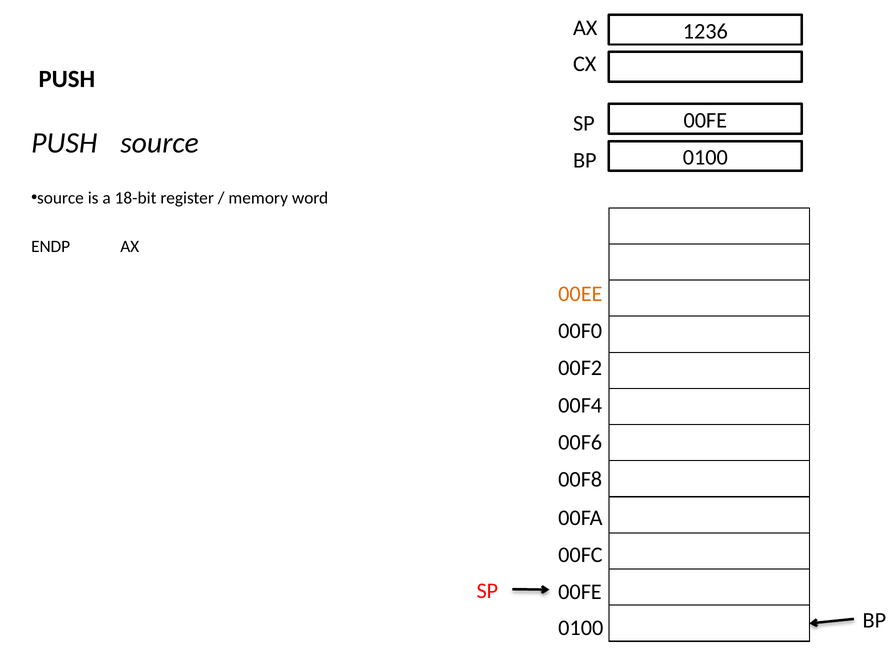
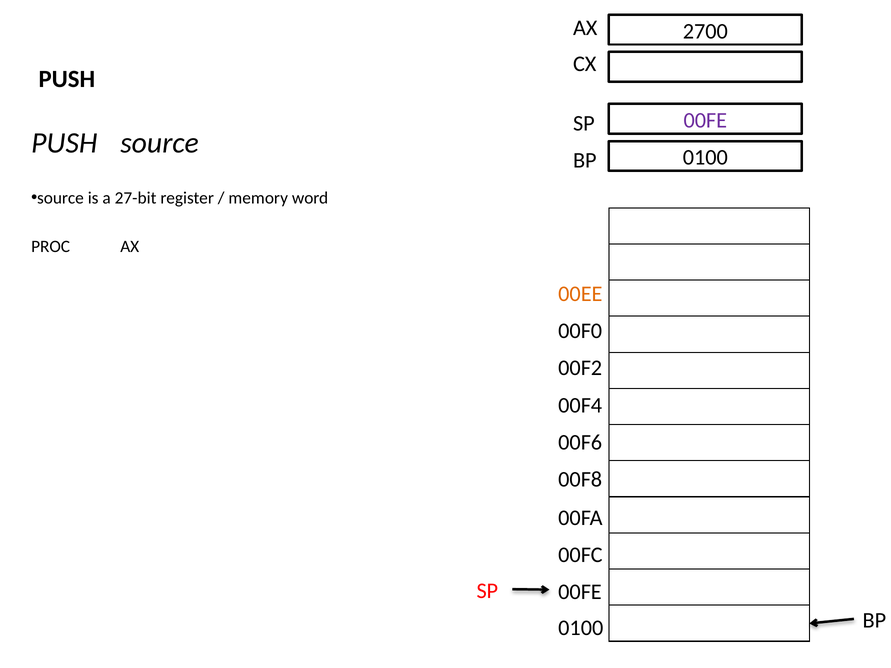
1236: 1236 -> 2700 (705, 31)
00FE colour: black -> purple (705, 120)
18-bit: 18-bit -> 27-bit (136, 198)
ENDP: ENDP -> PROC (51, 247)
